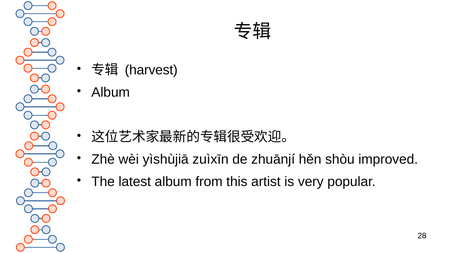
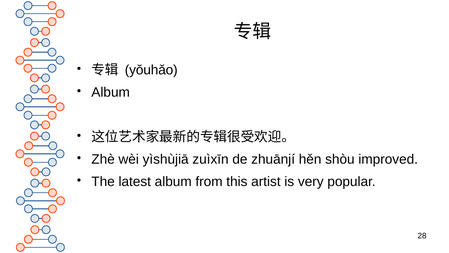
harvest: harvest -> yǒuhǎo (151, 70)
